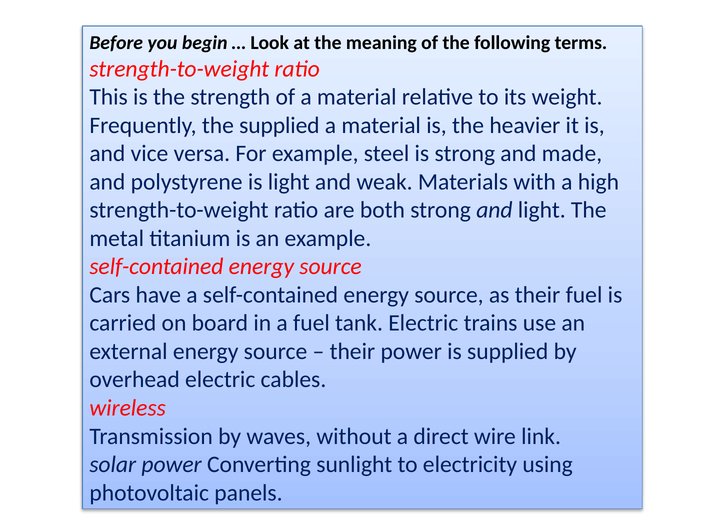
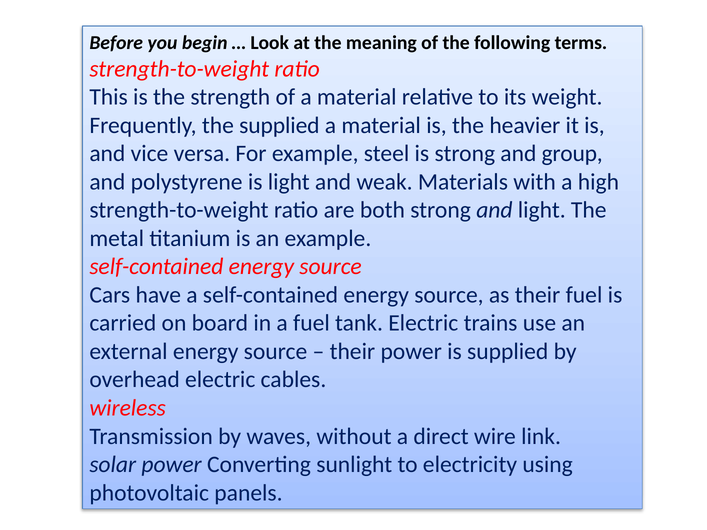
made: made -> group (572, 154)
